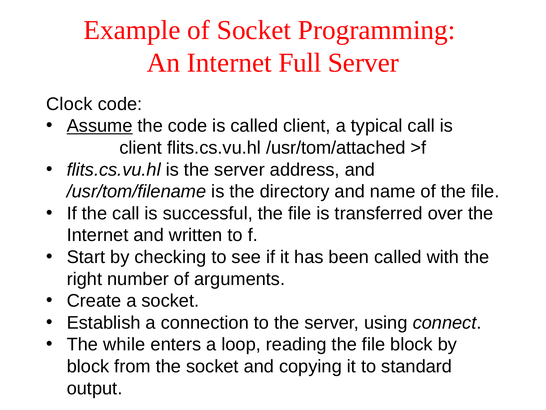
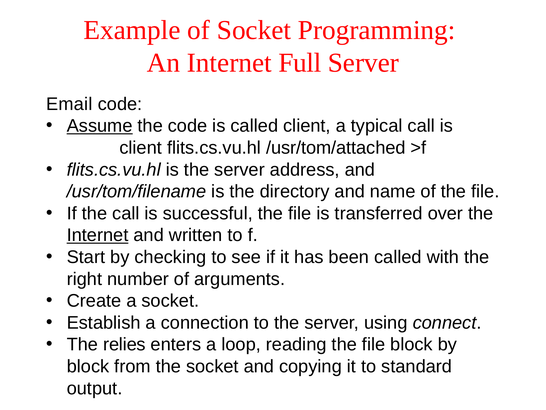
Clock: Clock -> Email (69, 104)
Internet underline: none -> present (98, 235)
while: while -> relies (124, 344)
